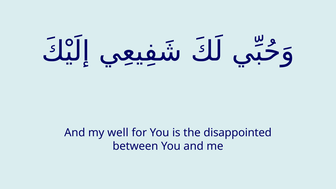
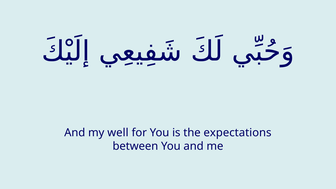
disappointed: disappointed -> expectations (238, 133)
